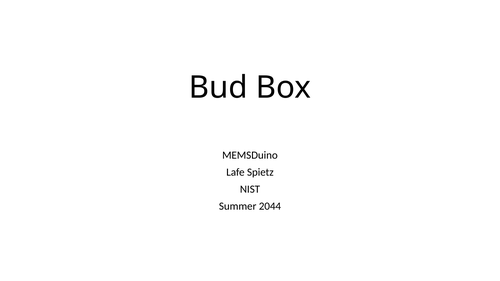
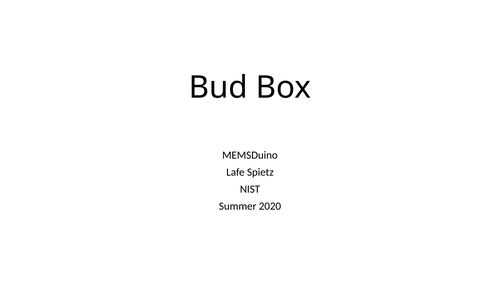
2044: 2044 -> 2020 (270, 207)
